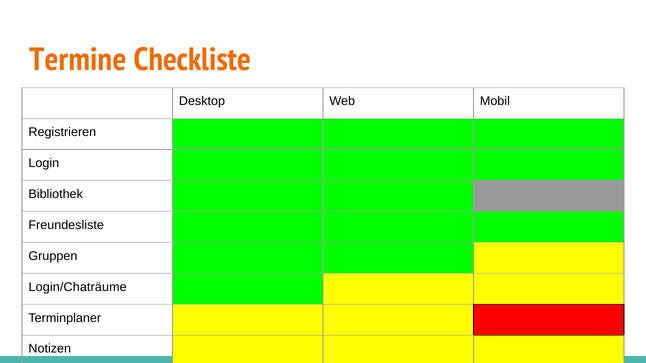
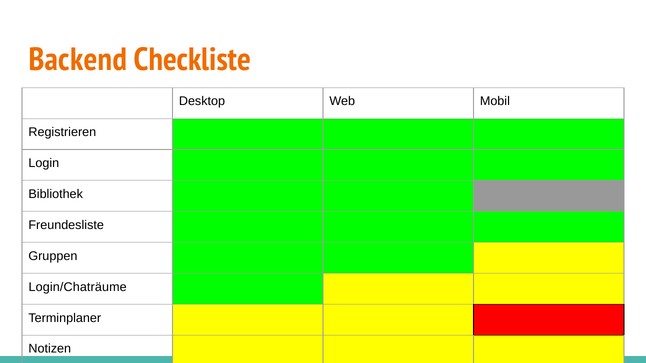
Termine: Termine -> Backend (78, 60)
